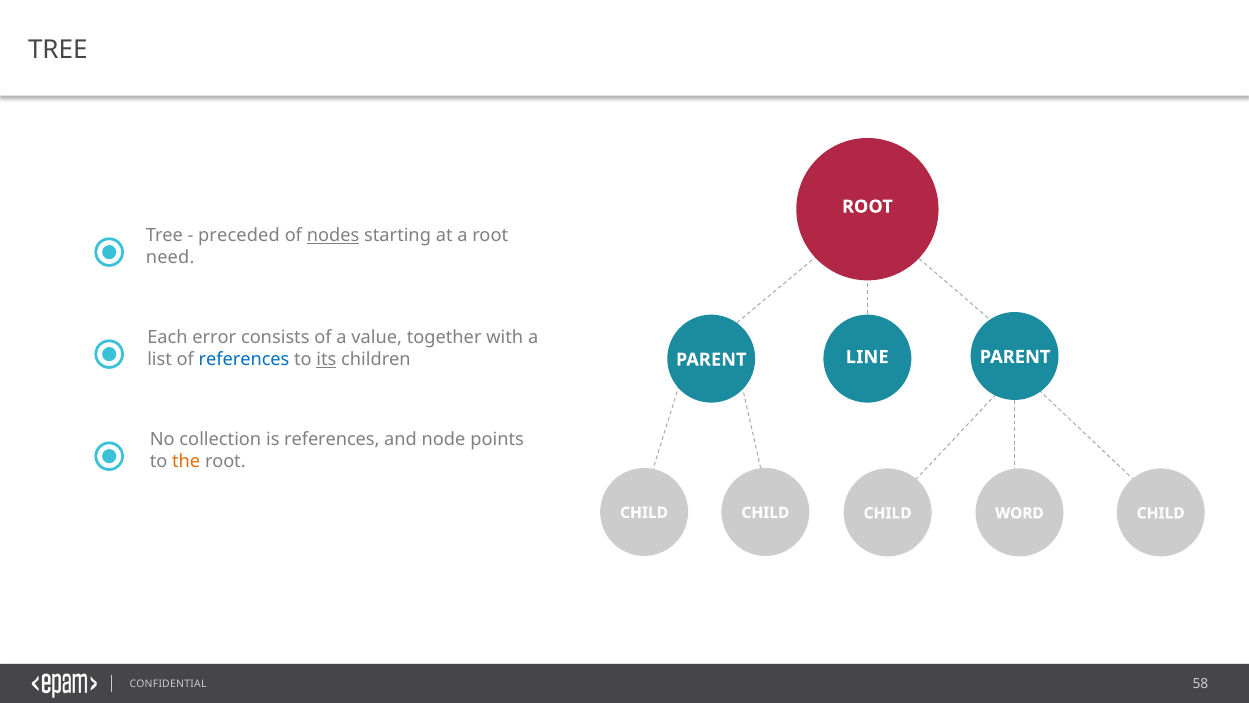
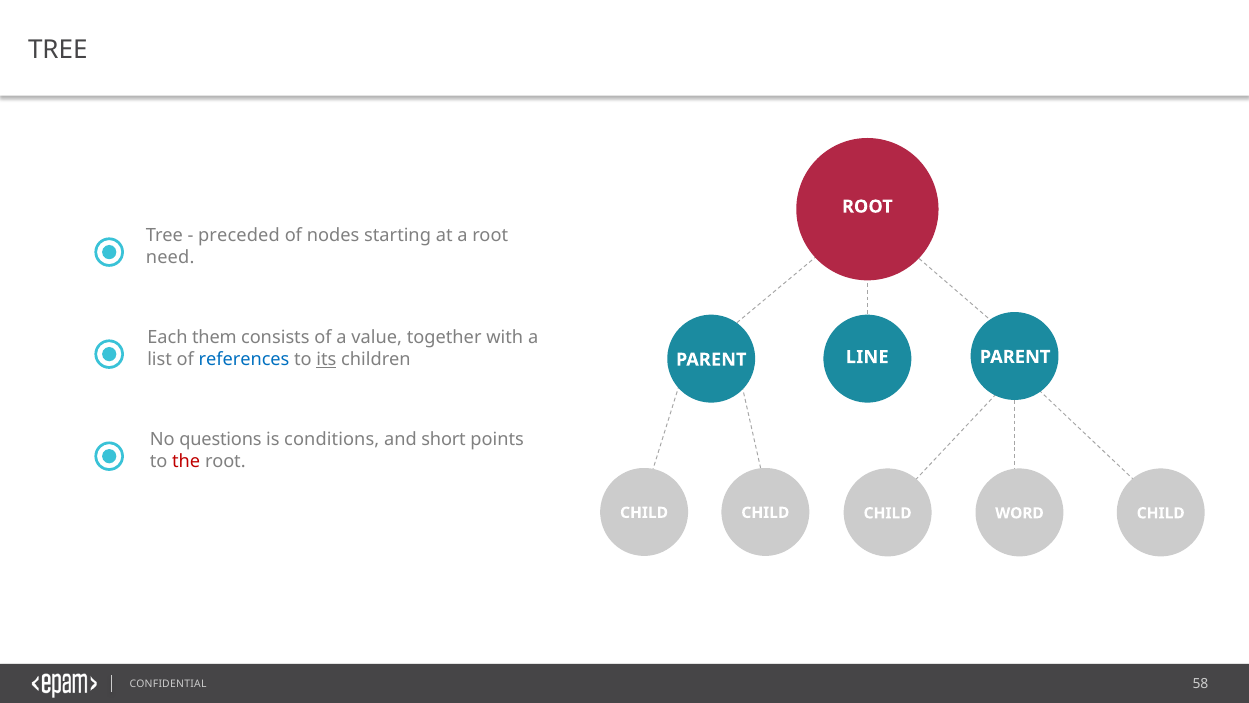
nodes underline: present -> none (333, 236)
error: error -> them (214, 338)
collection: collection -> questions (220, 440)
is references: references -> conditions (332, 440)
node: node -> short (444, 440)
the colour: orange -> red (186, 461)
